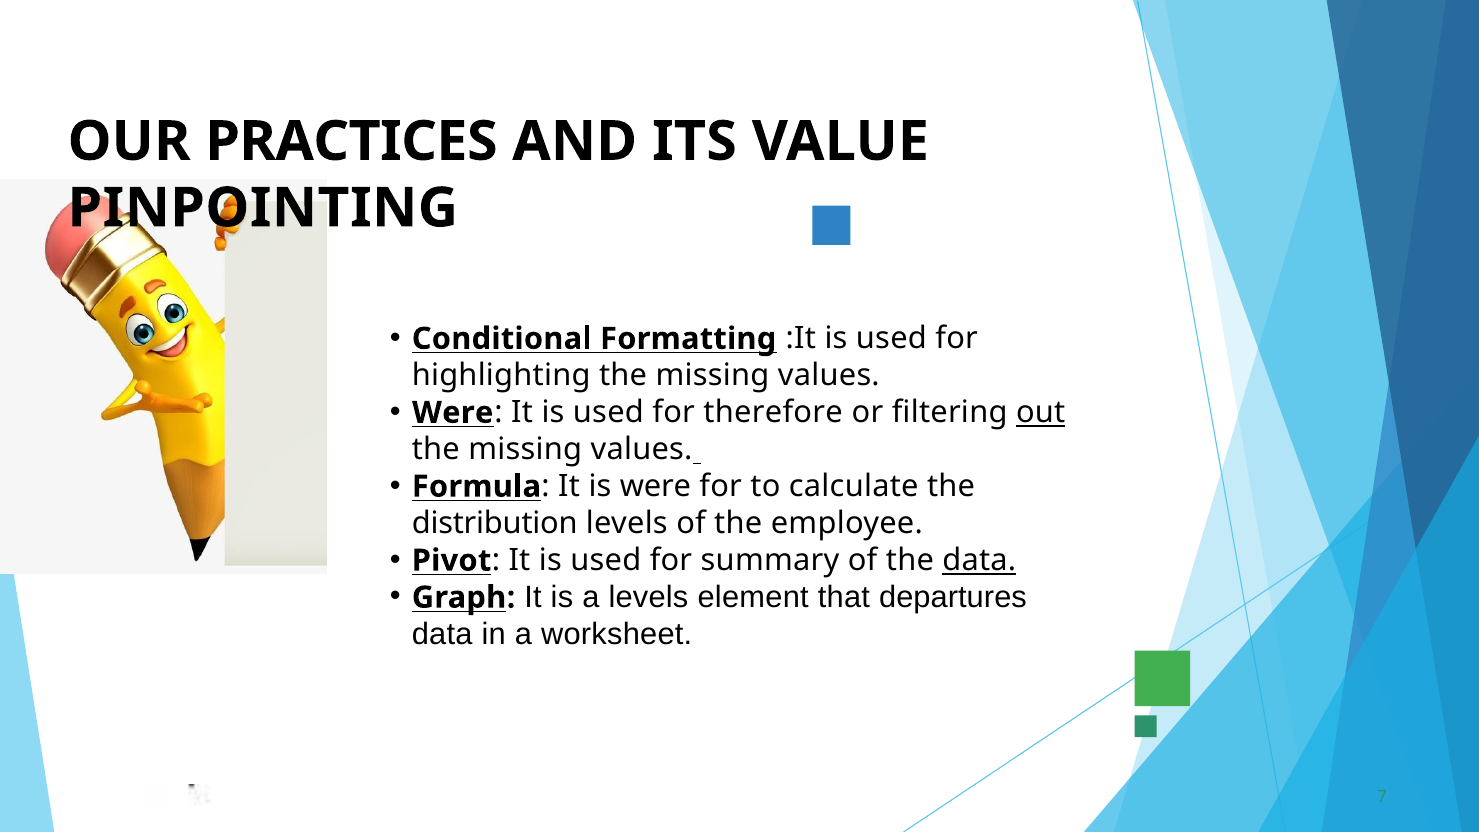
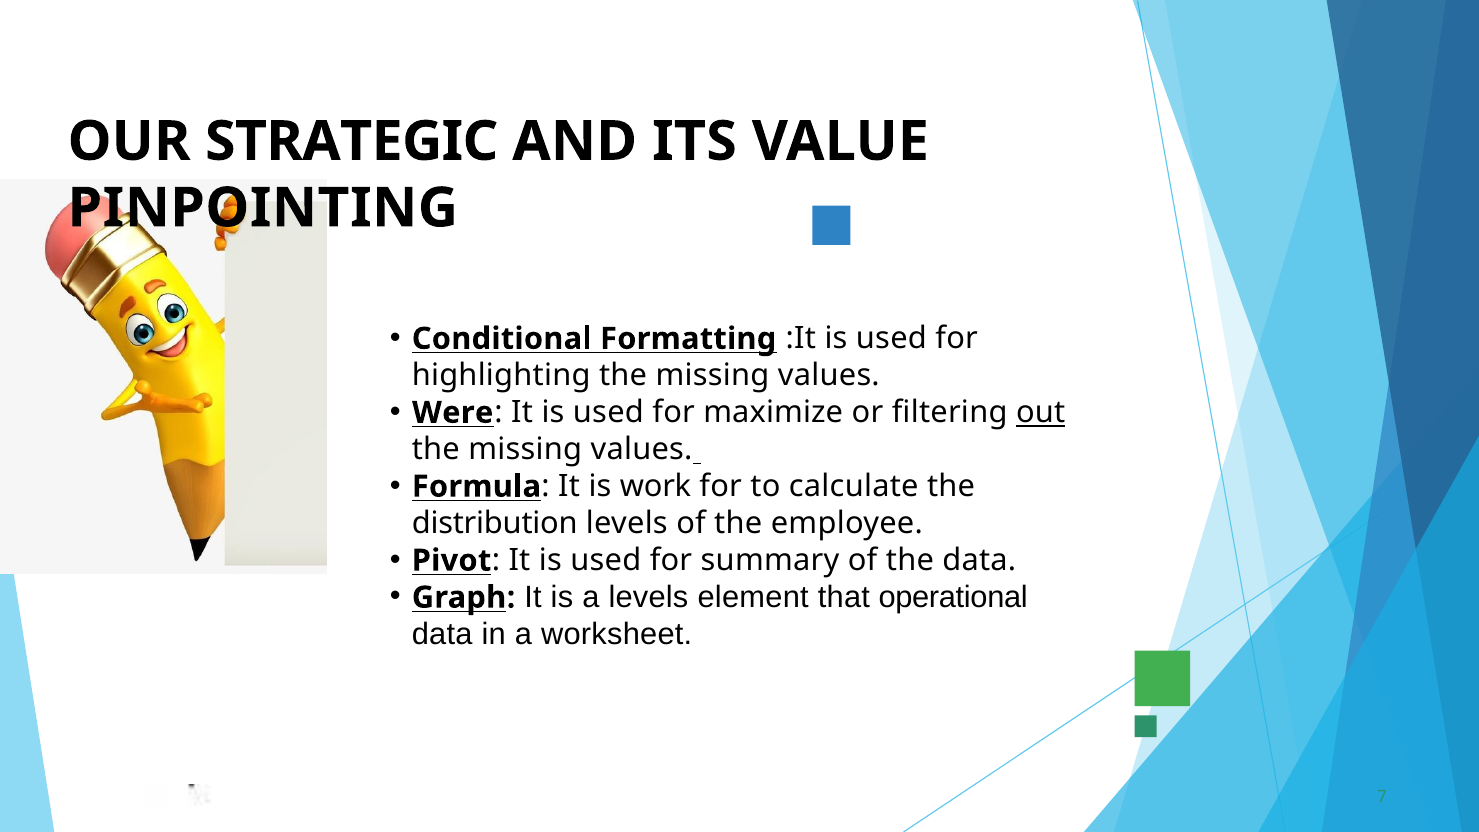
PRACTICES: PRACTICES -> STRATEGIC (352, 142)
therefore: therefore -> maximize (773, 413)
is were: were -> work (656, 487)
data underline: present -> none (979, 560)
departures: departures -> operational (953, 597)
